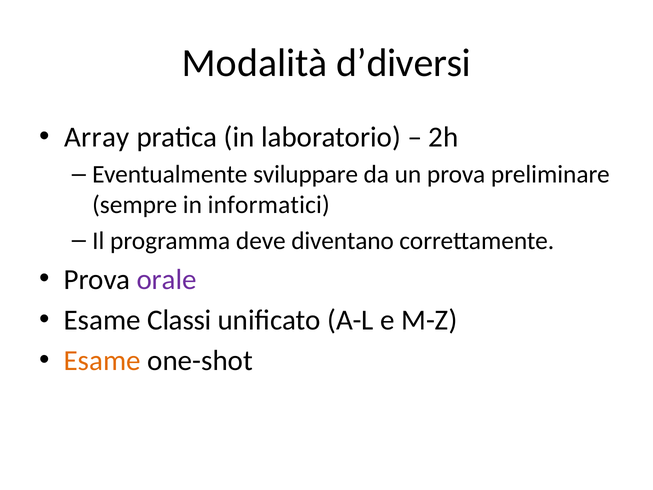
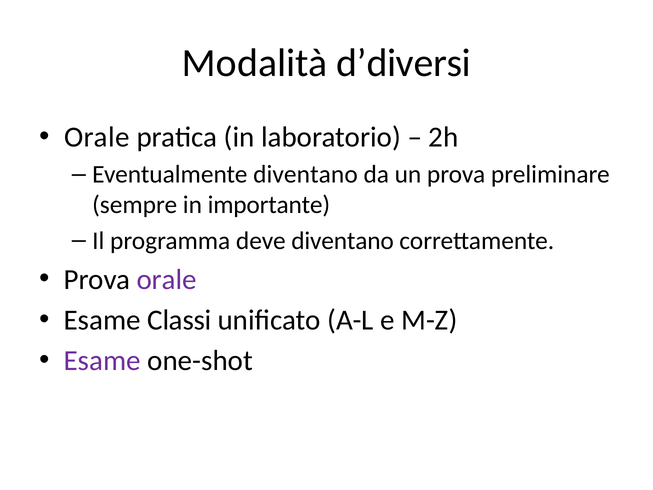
Array: Array -> Orale (97, 137)
Eventualmente sviluppare: sviluppare -> diventano (305, 174)
informatici: informatici -> importante (269, 205)
Esame colour: orange -> purple (102, 361)
